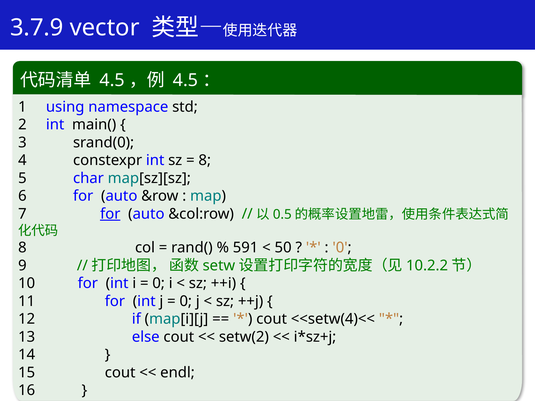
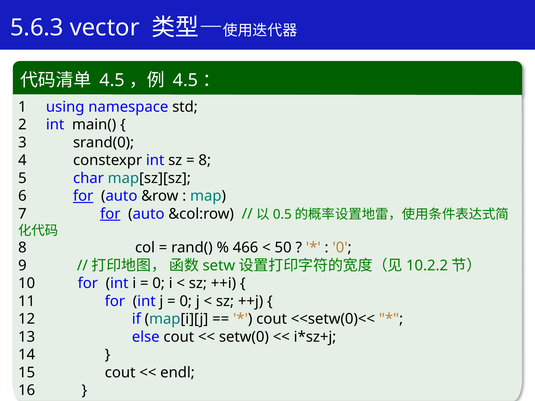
3.7.9: 3.7.9 -> 5.6.3 (37, 28)
for underline: none -> present (83, 196)
591: 591 -> 466 (246, 248)
<<setw(4)<<: <<setw(4)<< -> <<setw(0)<< (333, 319)
setw(2: setw(2 -> setw(0 (244, 337)
